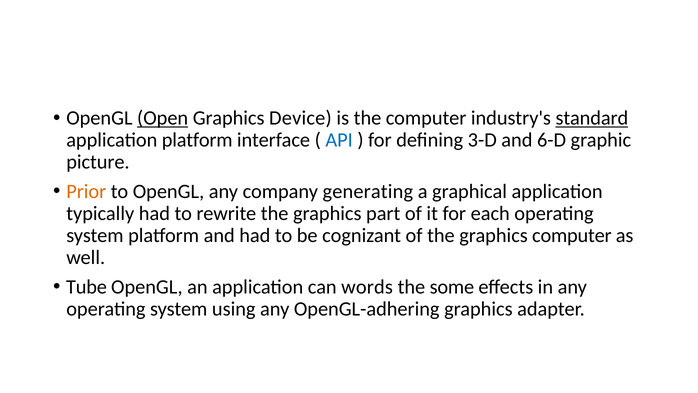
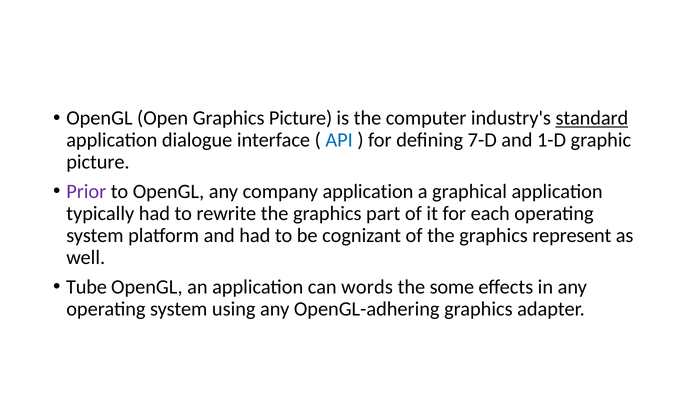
Open underline: present -> none (163, 118)
Graphics Device: Device -> Picture (301, 118)
application platform: platform -> dialogue (197, 140)
3-D: 3-D -> 7-D (482, 140)
6-D: 6-D -> 1-D (552, 140)
Prior colour: orange -> purple (86, 191)
company generating: generating -> application (368, 191)
graphics computer: computer -> represent (572, 235)
